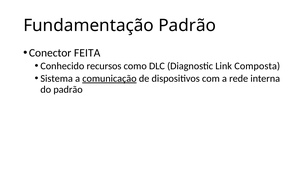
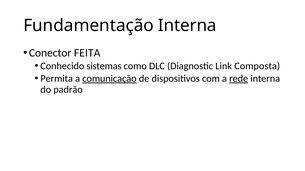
Fundamentação Padrão: Padrão -> Interna (187, 26)
recursos: recursos -> sistemas (104, 66)
Sistema: Sistema -> Permita (57, 79)
rede underline: none -> present (239, 79)
